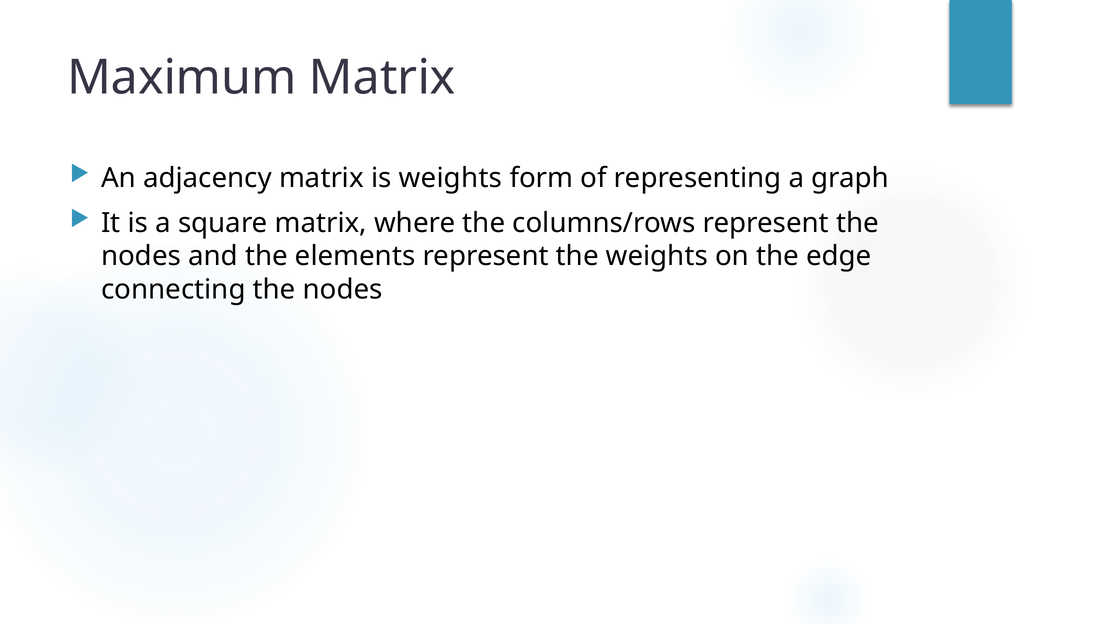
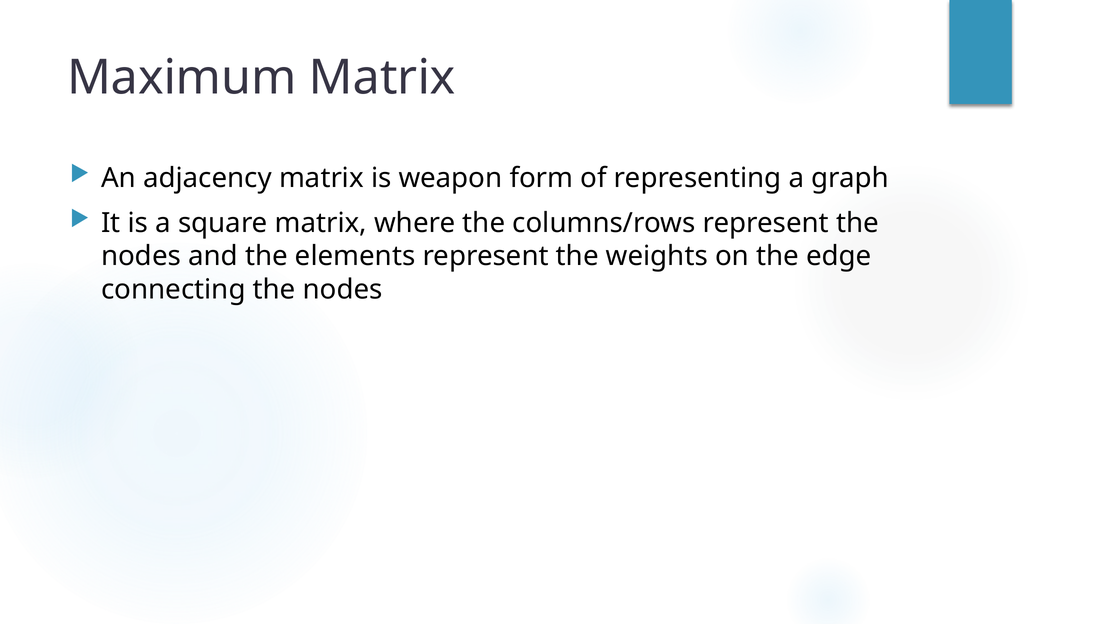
is weights: weights -> weapon (450, 178)
